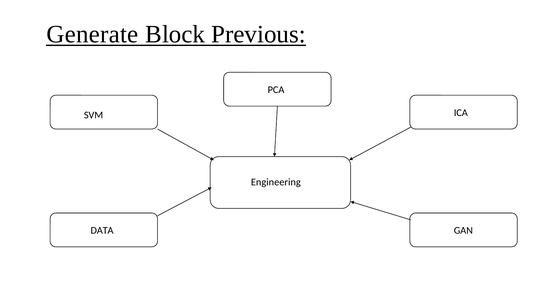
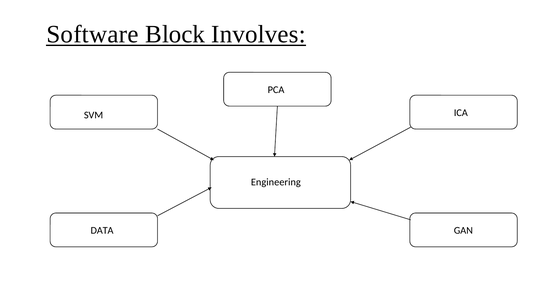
Generate: Generate -> Software (92, 34)
Previous: Previous -> Involves (258, 34)
